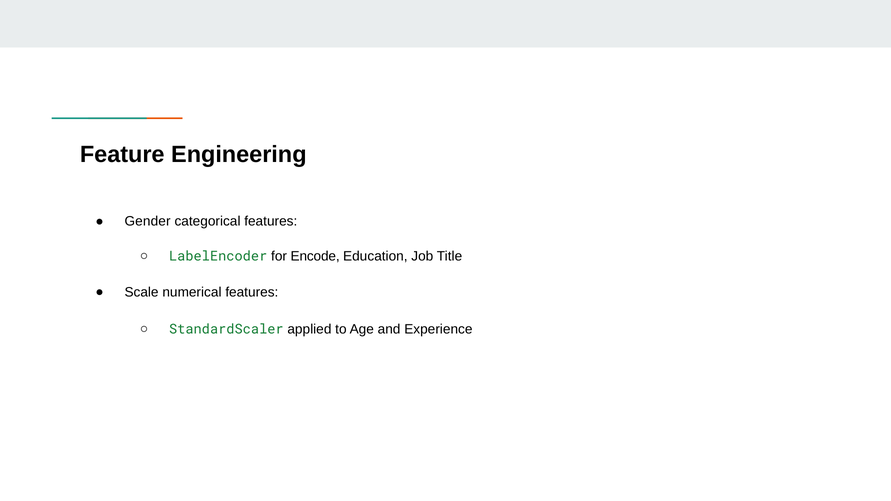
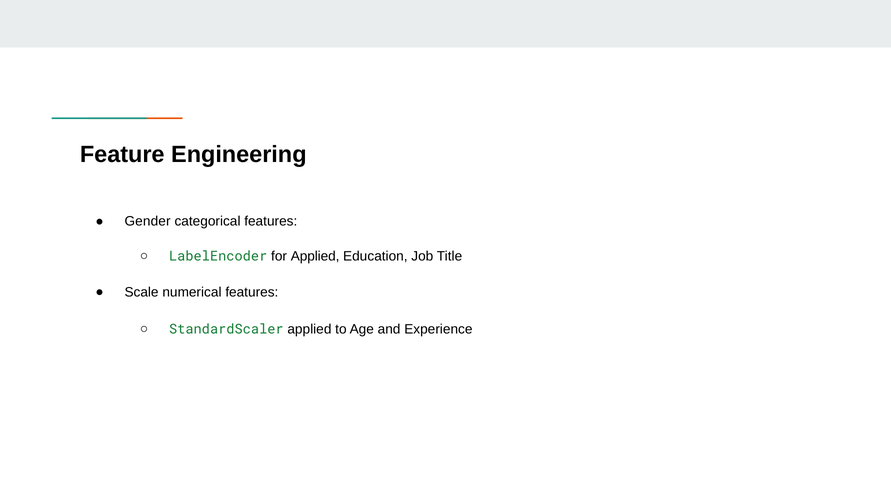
for Encode: Encode -> Applied (315, 256)
